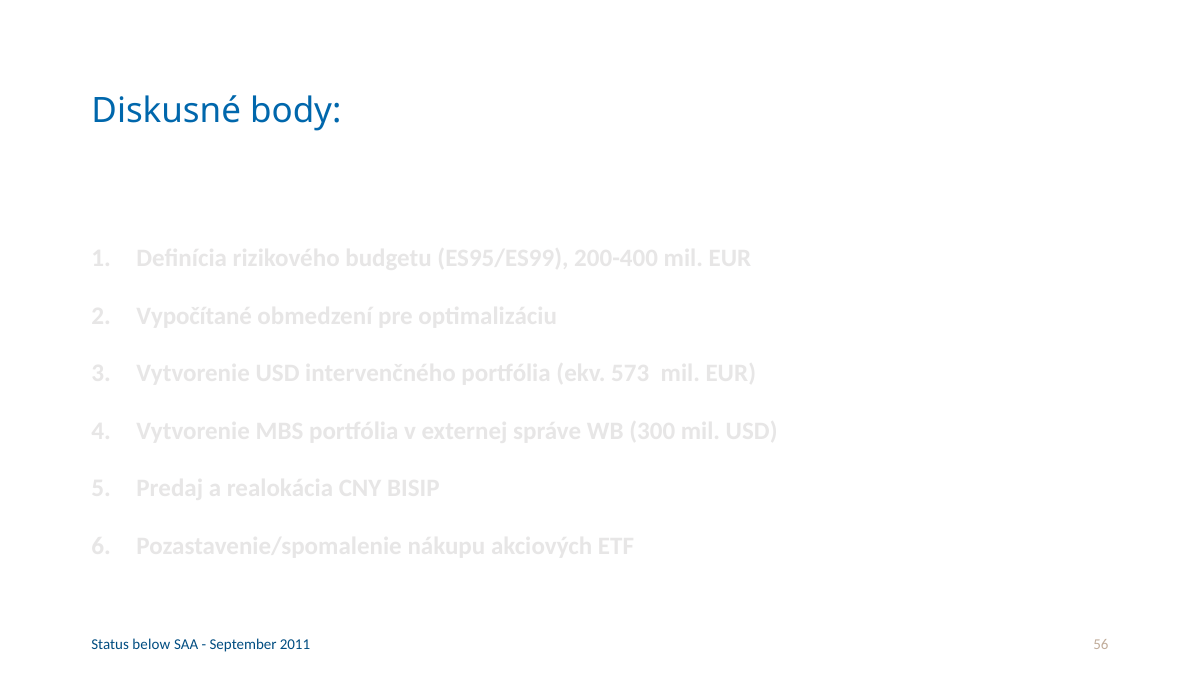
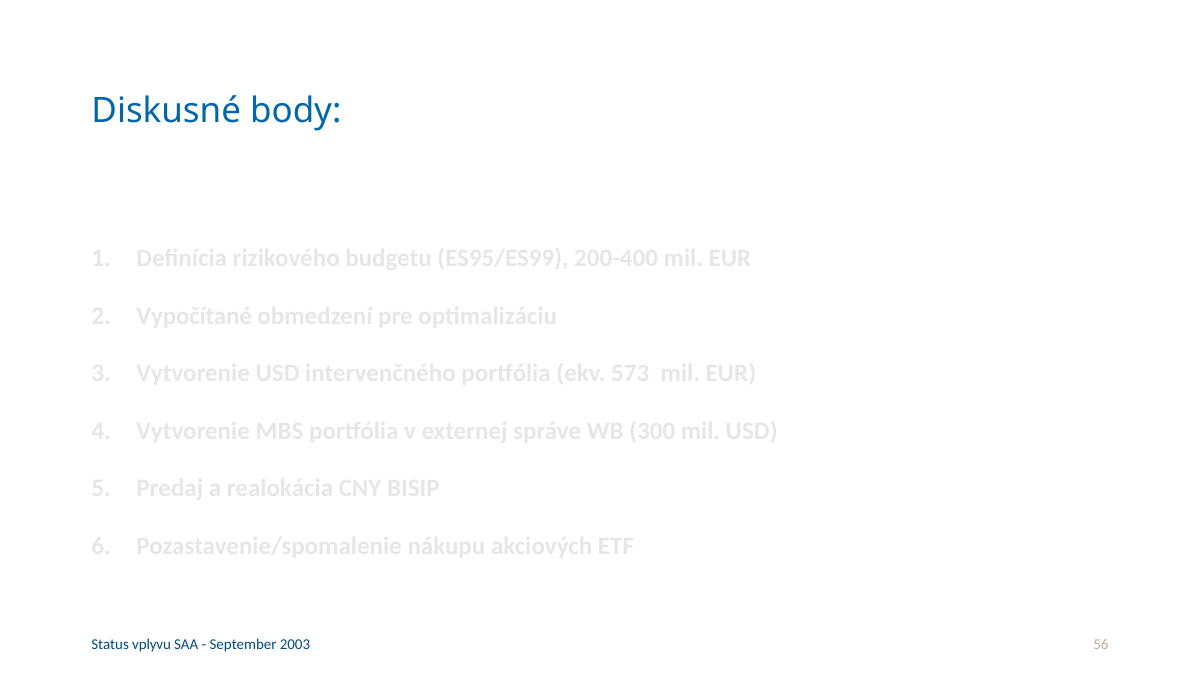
below: below -> vplyvu (152, 644)
2011: 2011 -> 2003 (295, 644)
